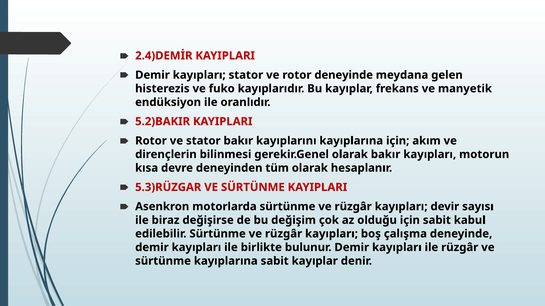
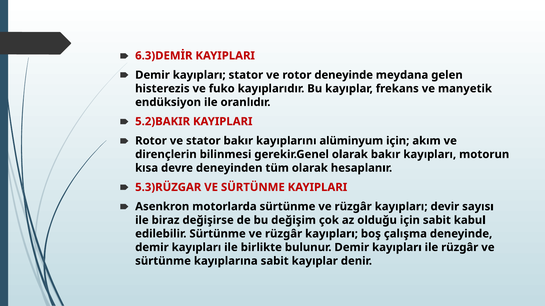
2.4)DEMİR: 2.4)DEMİR -> 6.3)DEMİR (164, 56)
kayıplarını kayıplarına: kayıplarına -> alüminyum (351, 141)
